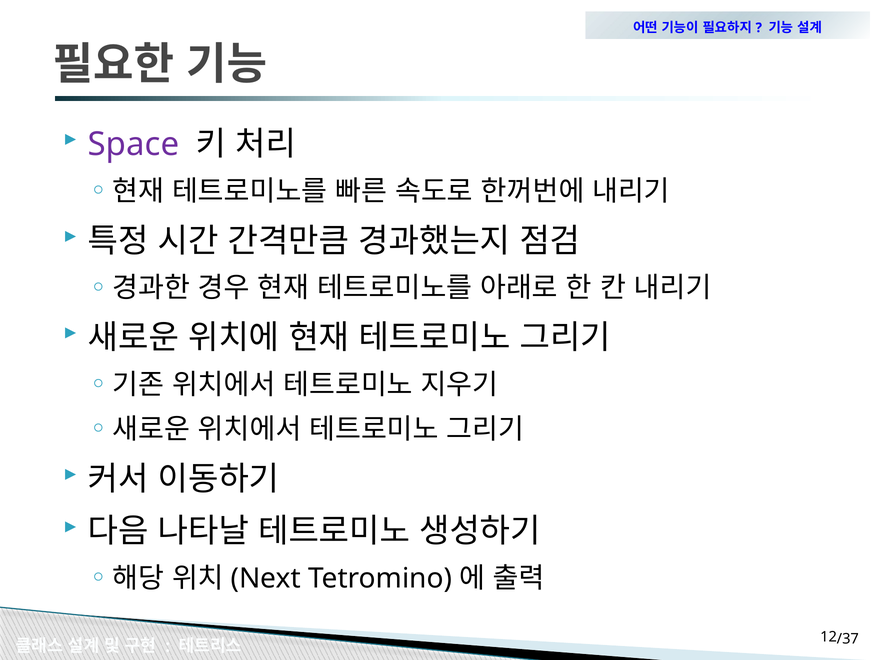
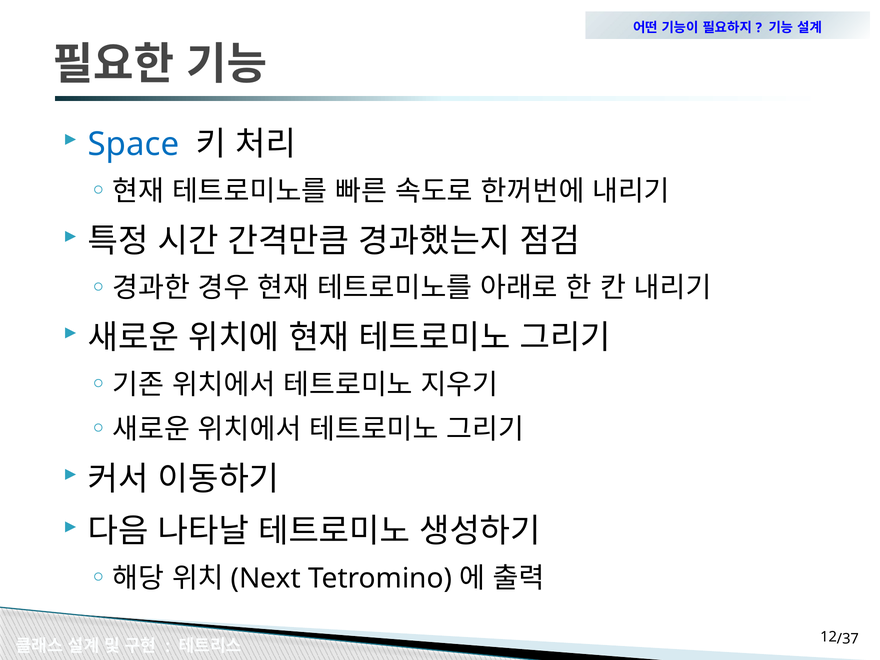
Space colour: purple -> blue (134, 144)
